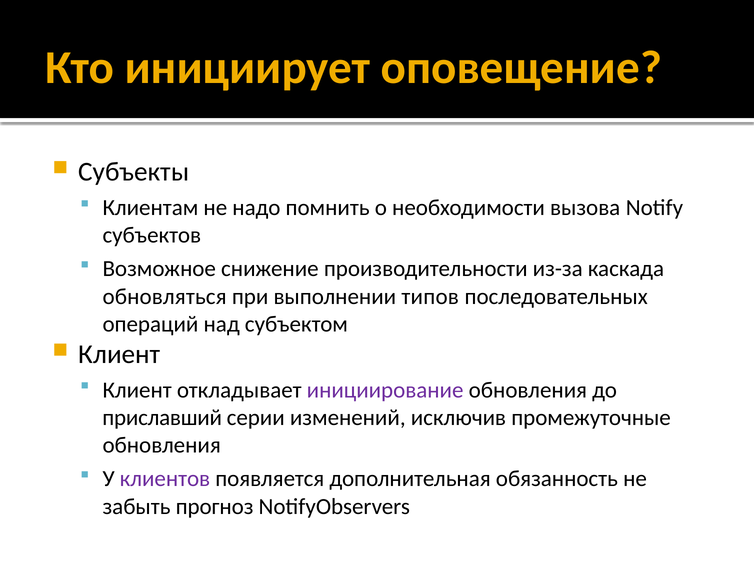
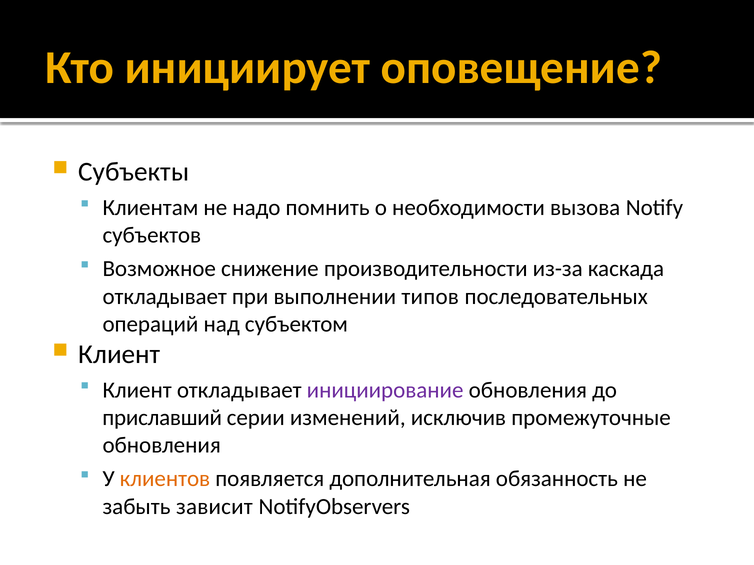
обновляться: обновляться -> откладывает (165, 297)
клиентов colour: purple -> orange (165, 479)
прогноз: прогноз -> зависит (214, 507)
